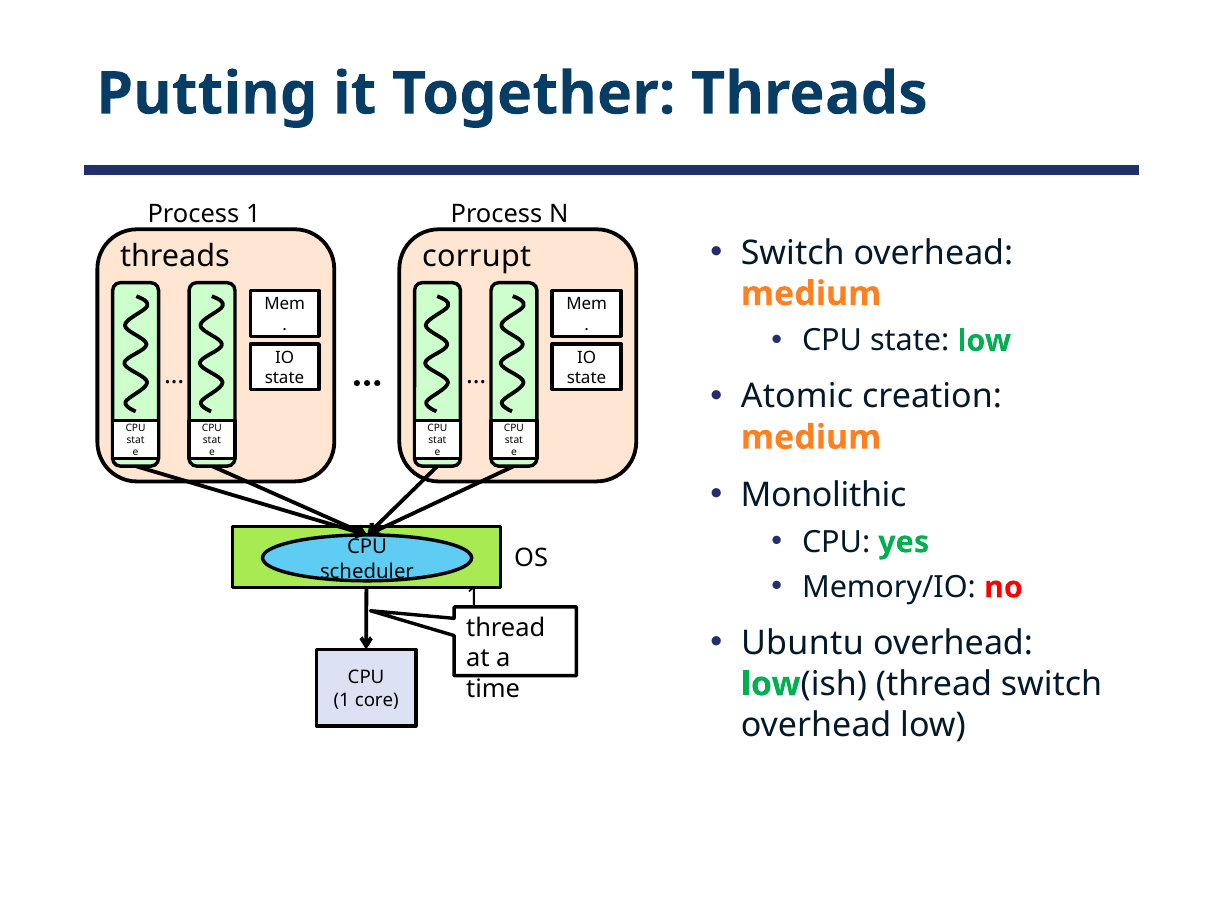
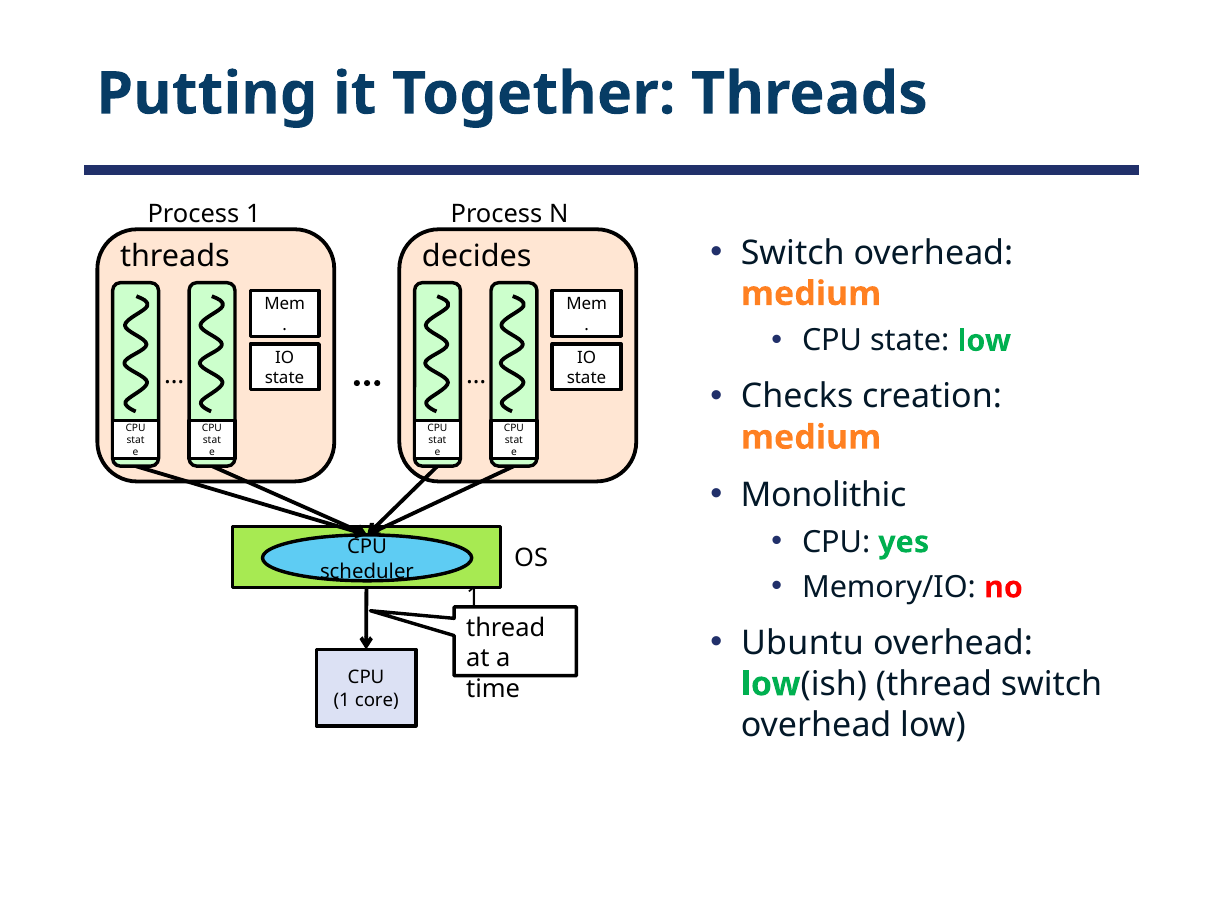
corrupt: corrupt -> decides (477, 257)
Atomic: Atomic -> Checks (797, 397)
